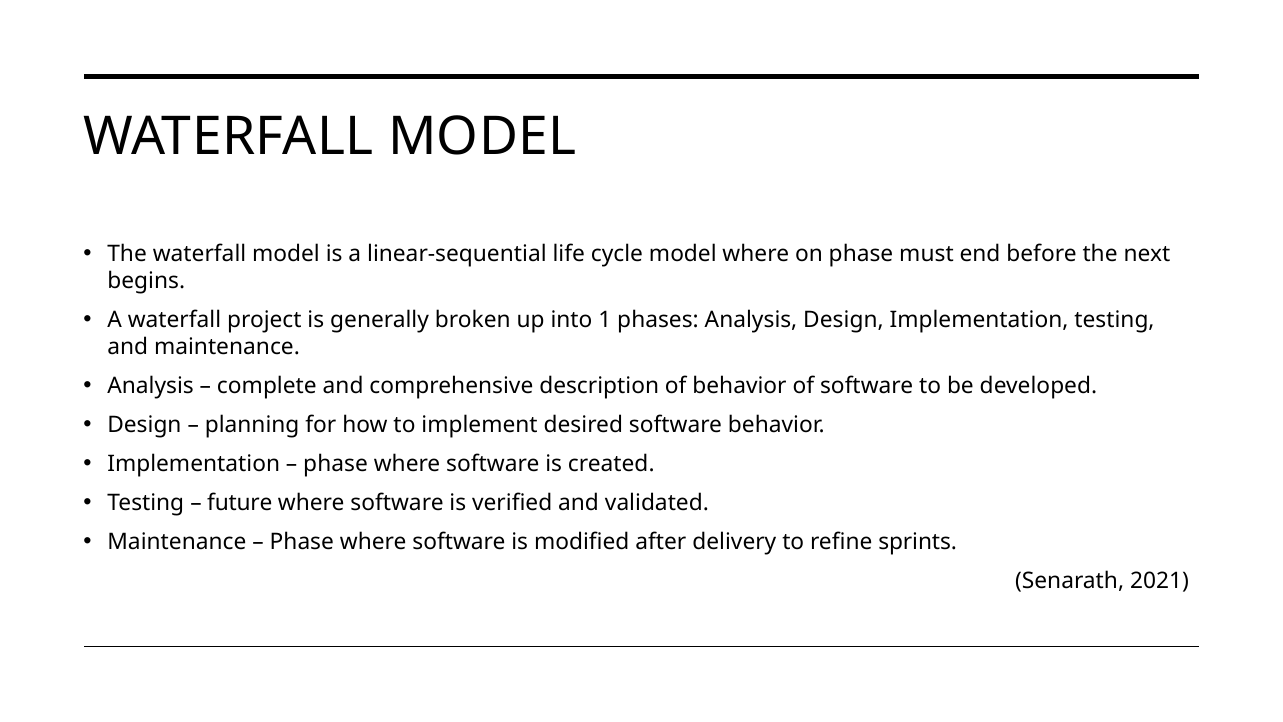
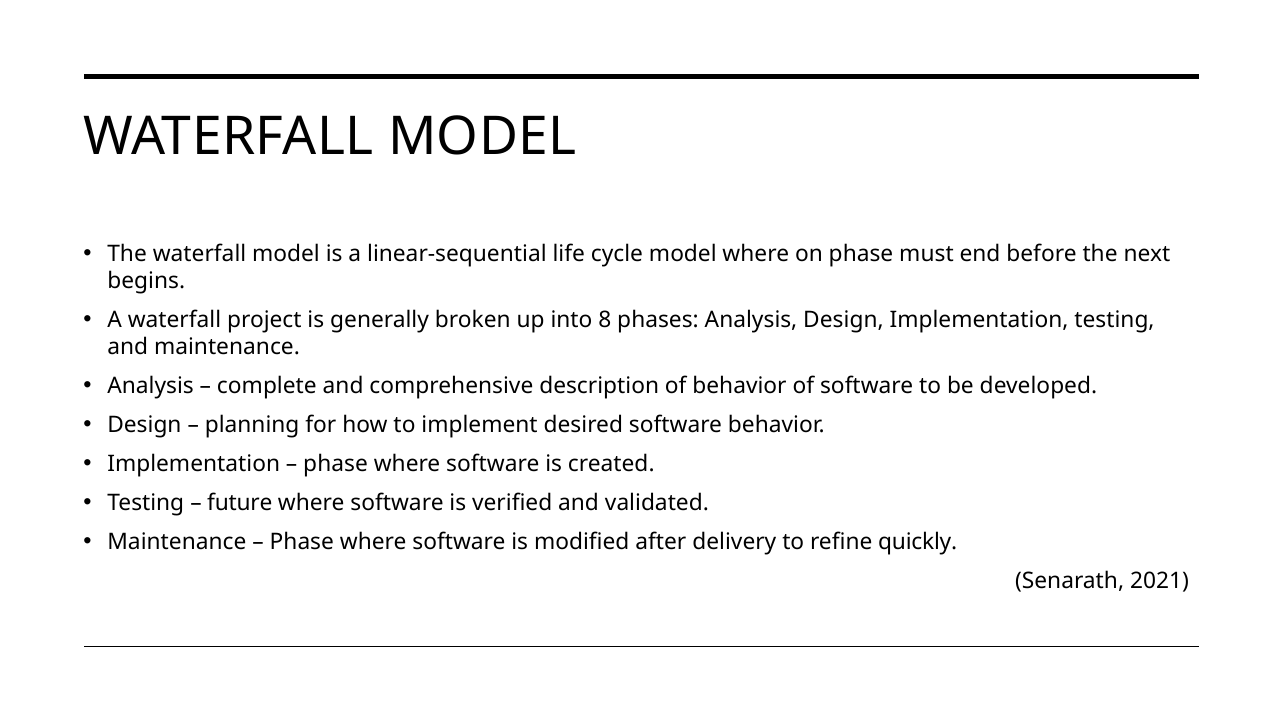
1: 1 -> 8 (605, 320)
sprints: sprints -> quickly (918, 541)
